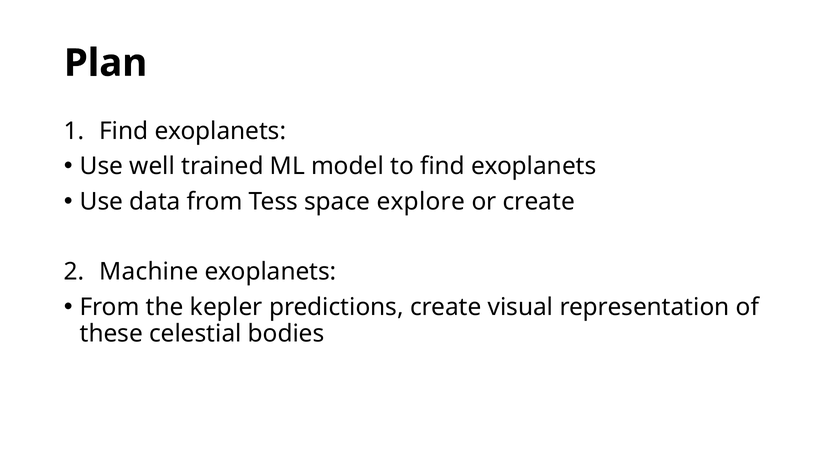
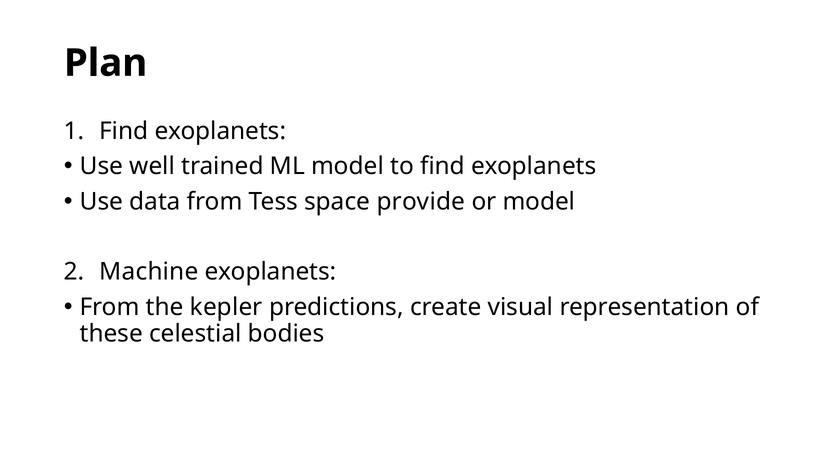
explore: explore -> provide (421, 201)
or create: create -> model (539, 201)
